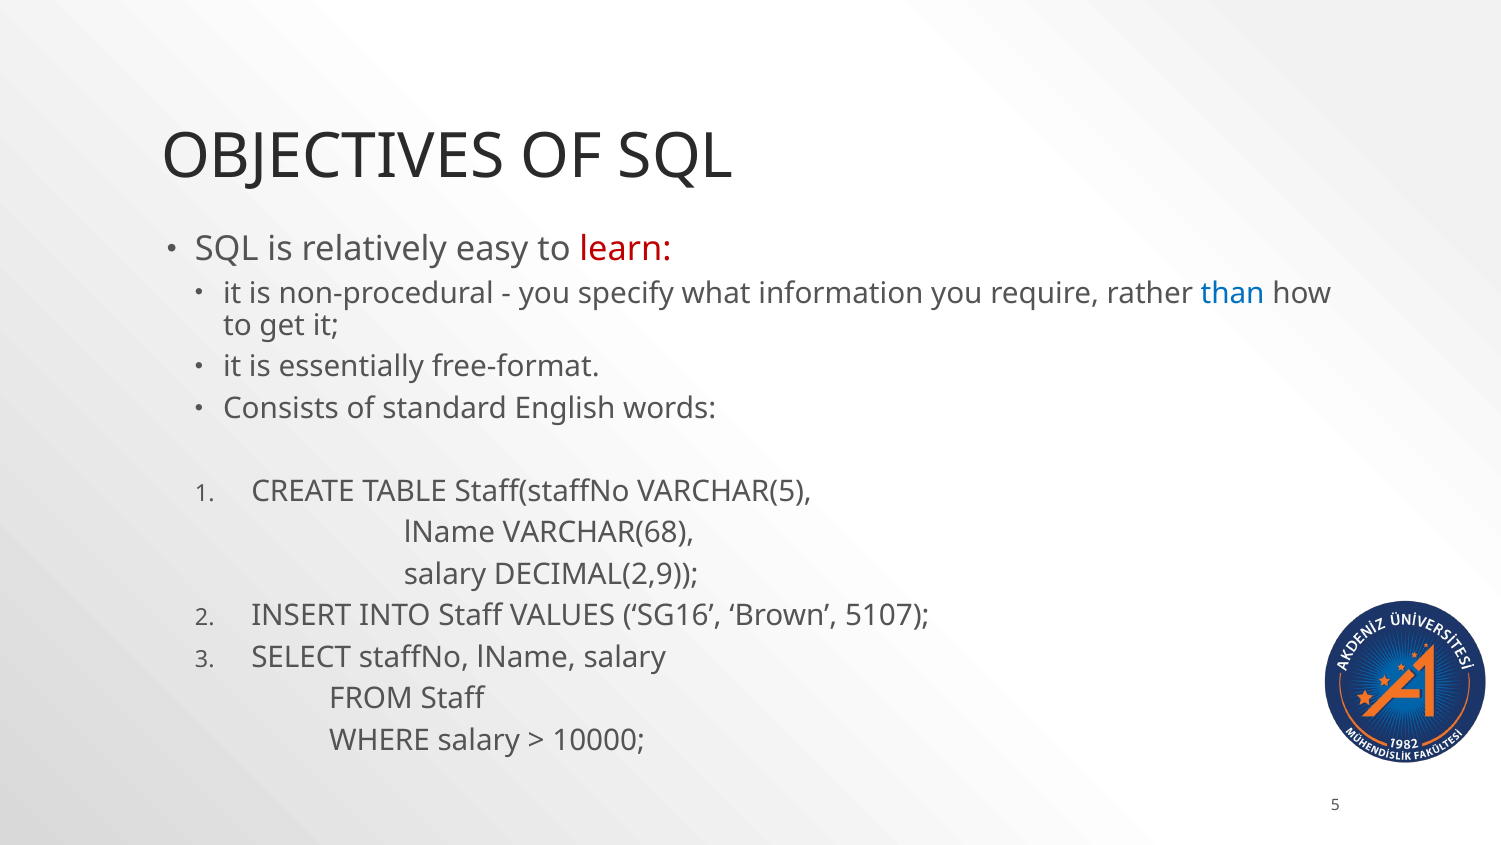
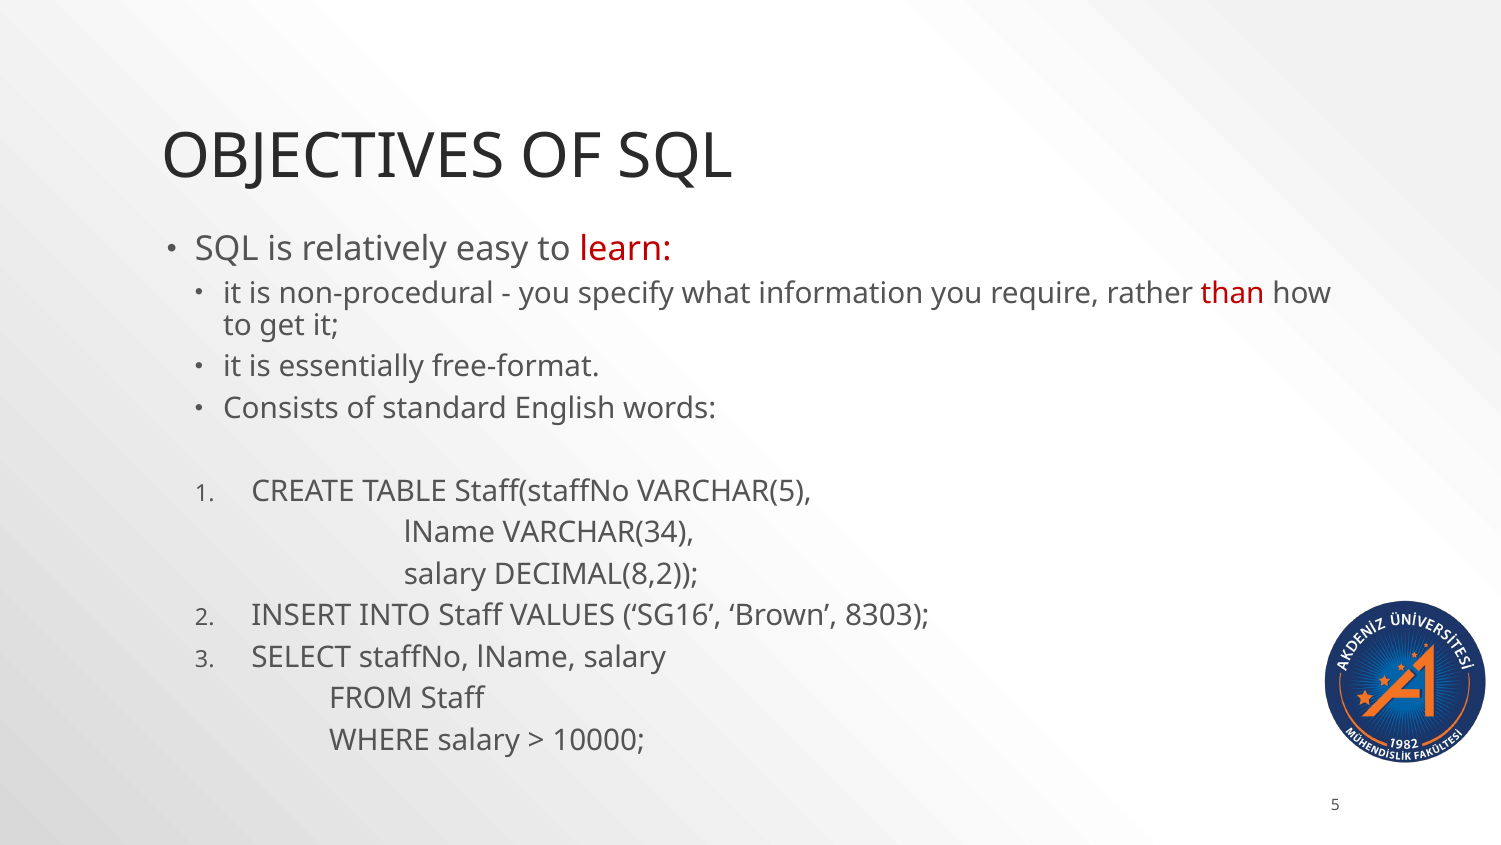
than colour: blue -> red (1233, 293)
VARCHAR(68: VARCHAR(68 -> VARCHAR(34 (598, 533)
DECIMAL(2,9: DECIMAL(2,9 -> DECIMAL(8,2 (596, 574)
5107: 5107 -> 8303 (887, 616)
